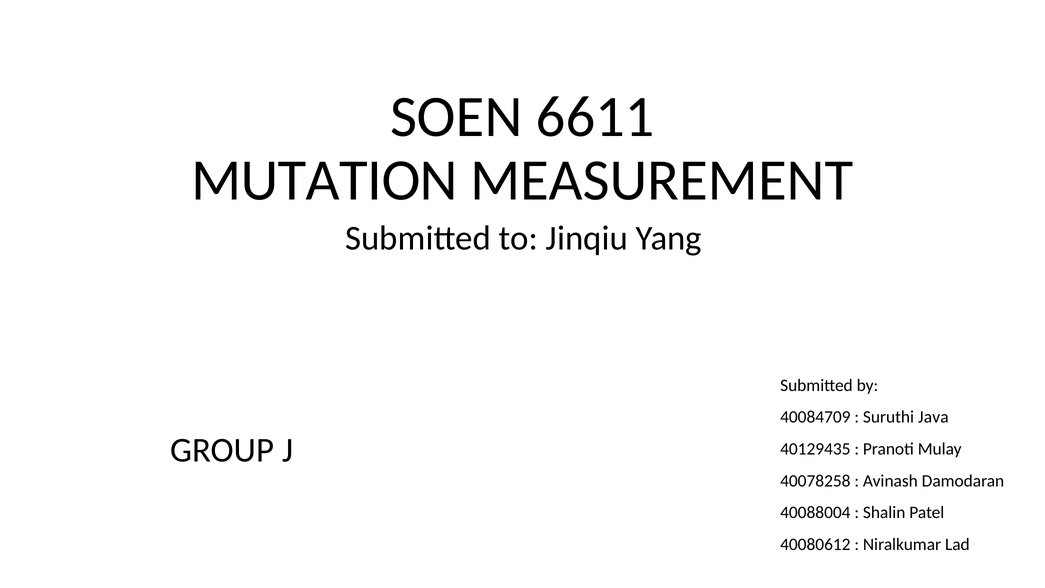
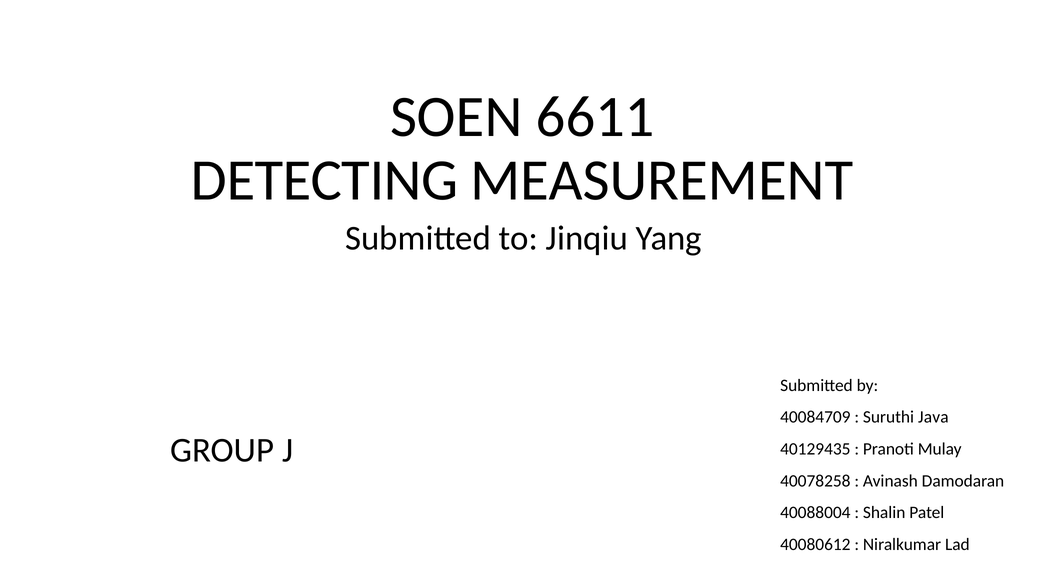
MUTATION: MUTATION -> DETECTING (325, 181)
